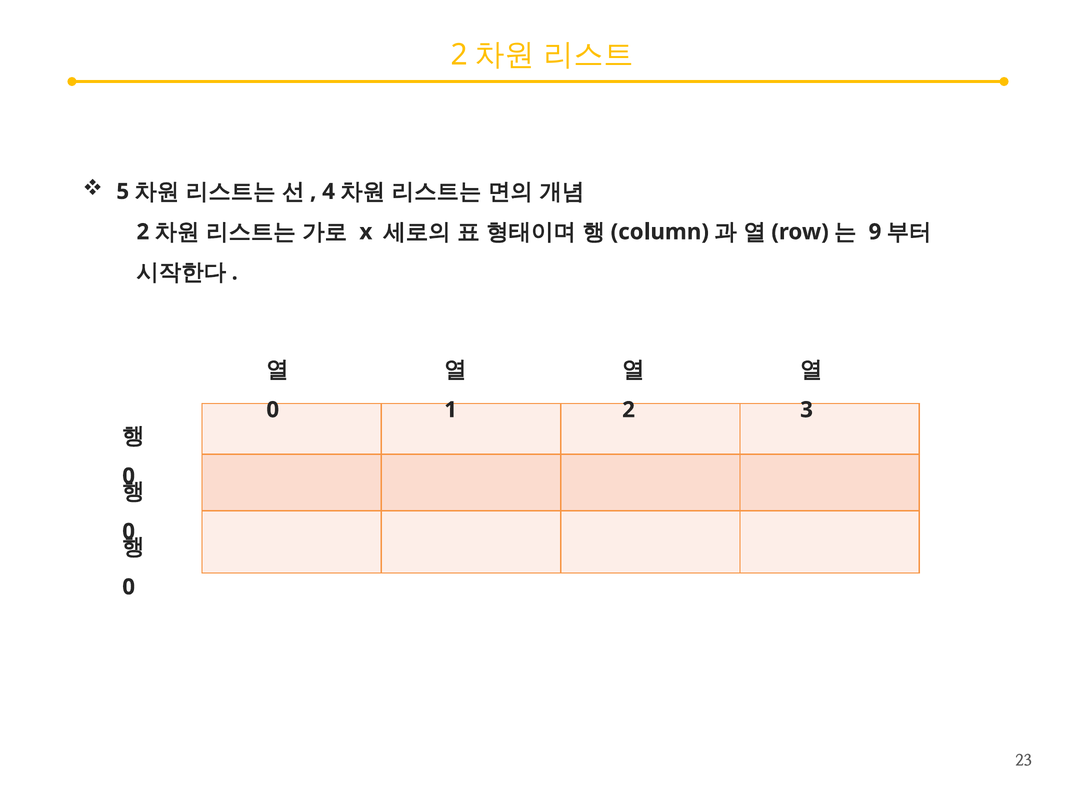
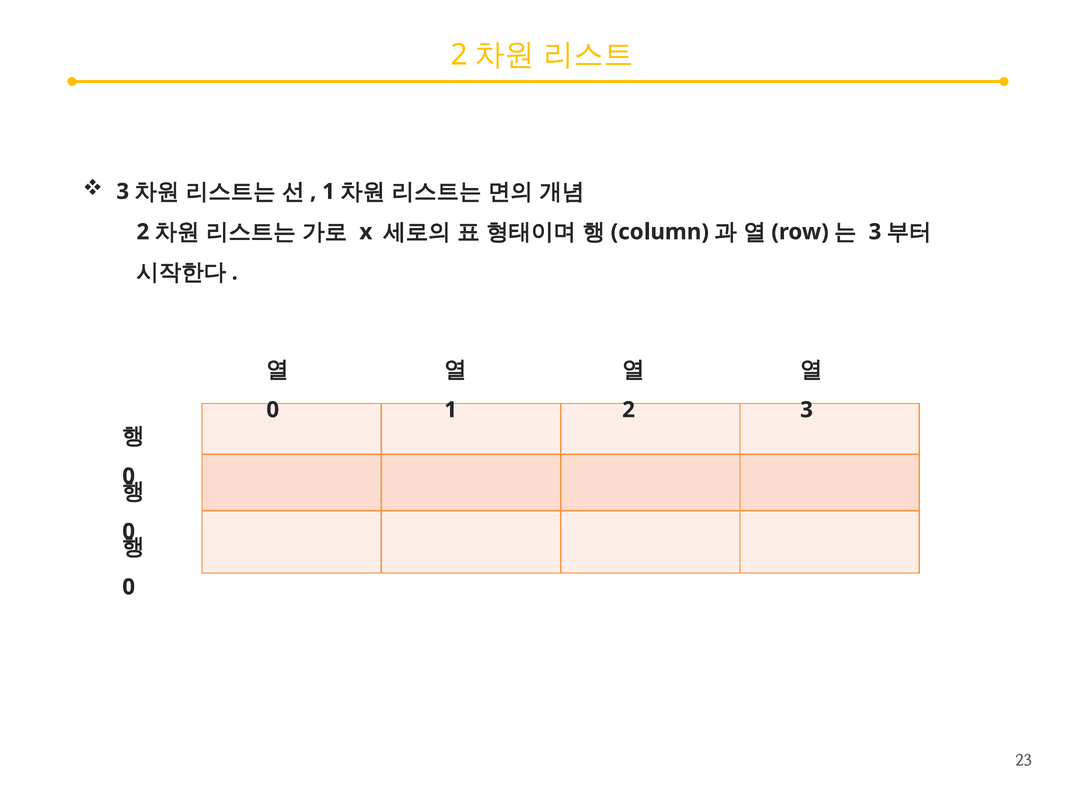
5: 5 -> 3 (123, 192)
4: 4 -> 1 (329, 192)
9: 9 -> 3 (875, 232)
